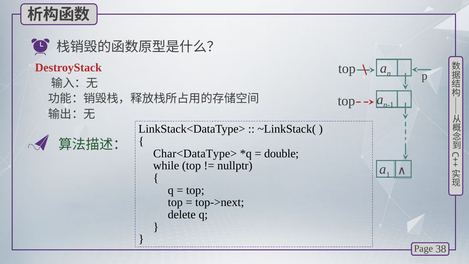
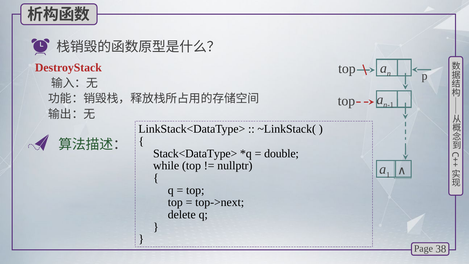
Char<DataType>: Char<DataType> -> Stack<DataType> (195, 153)
